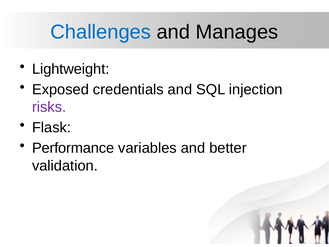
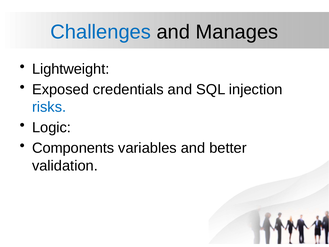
risks colour: purple -> blue (49, 107)
Flask: Flask -> Logic (52, 127)
Performance: Performance -> Components (73, 148)
